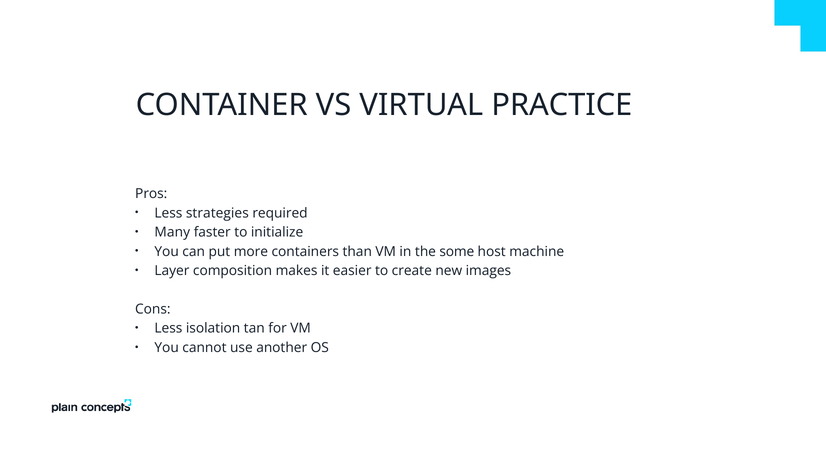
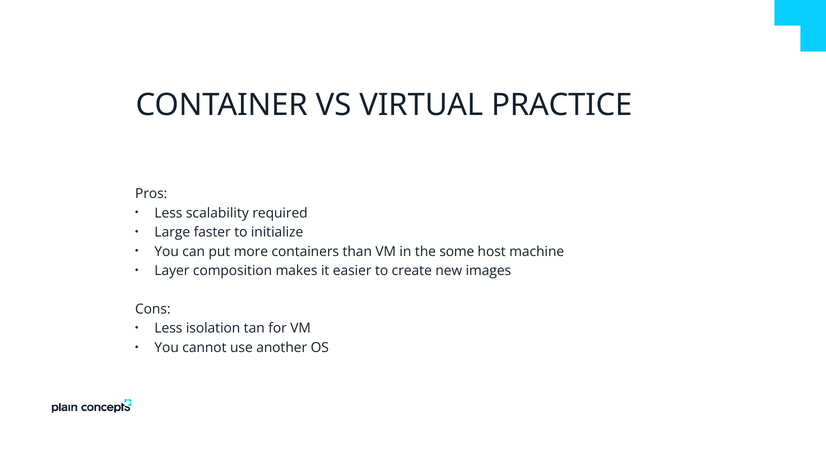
strategies: strategies -> scalability (217, 213)
Many: Many -> Large (172, 233)
